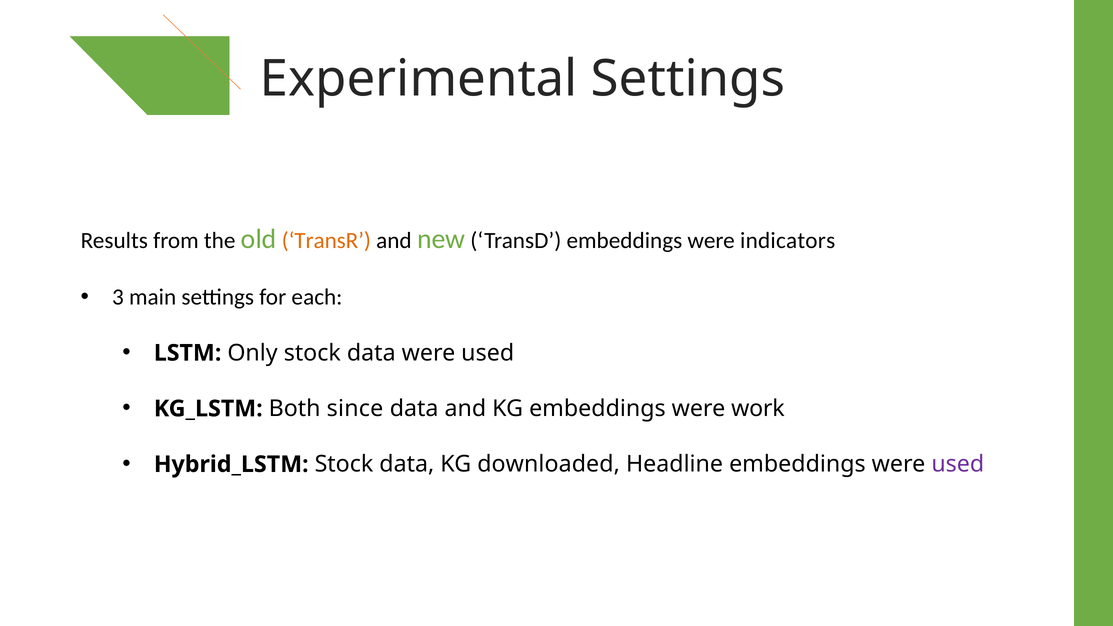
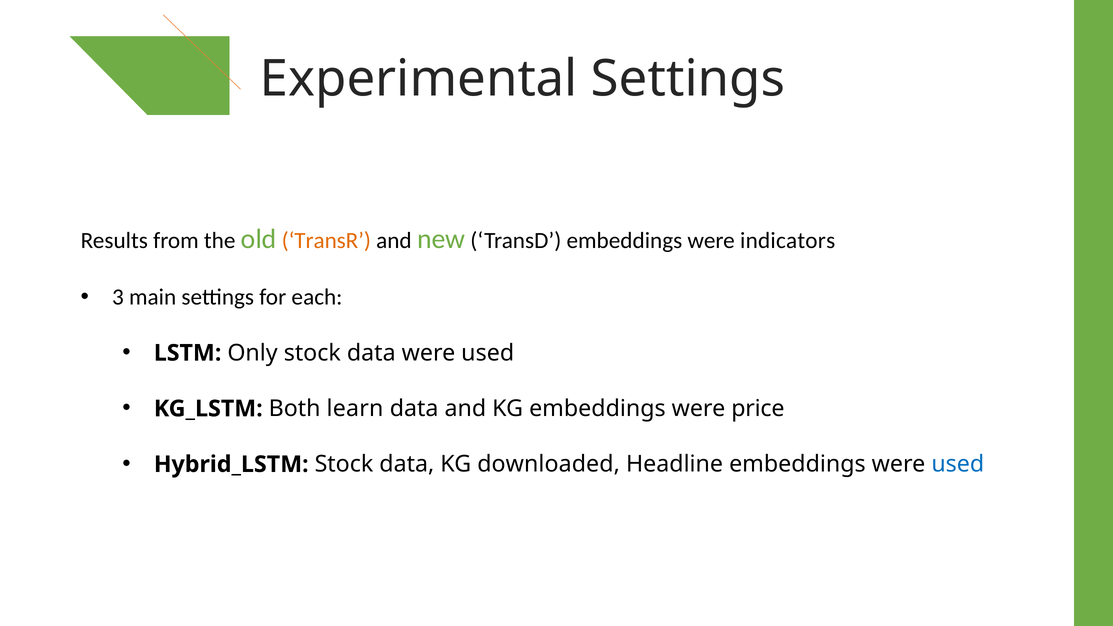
since: since -> learn (355, 409)
work: work -> price (758, 409)
used colour: purple -> blue (958, 464)
